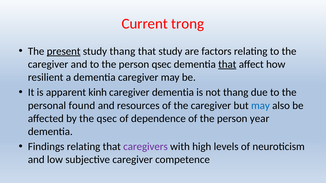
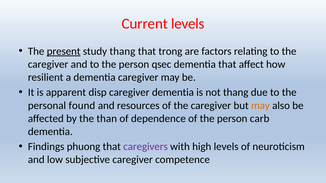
Current trong: trong -> levels (188, 24)
that study: study -> trong (170, 51)
that underline: present -> none (227, 64)
kinh: kinh -> disp (98, 93)
may colour: blue -> orange (260, 106)
the qsec: qsec -> than (107, 119)
year: year -> carb (260, 119)
Findings relating: relating -> phuong (84, 147)
